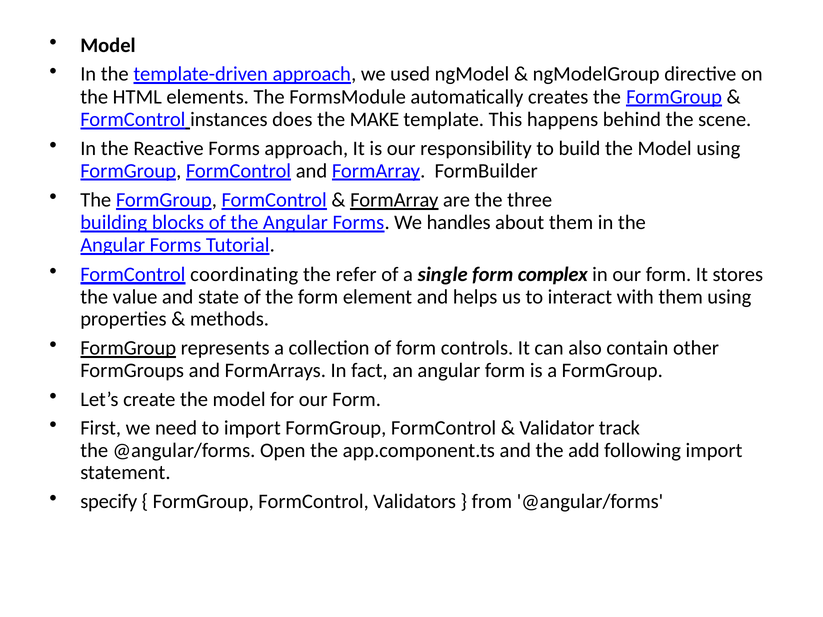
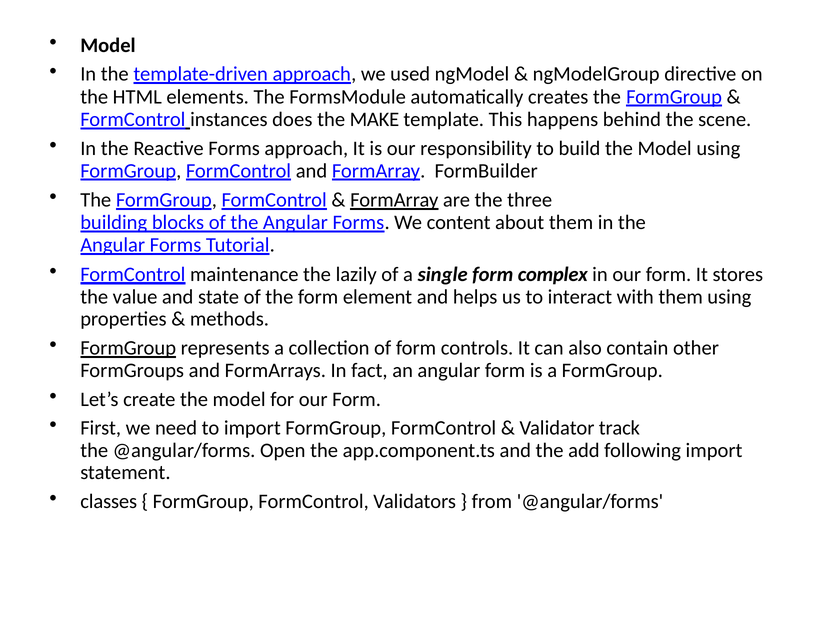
handles: handles -> content (459, 223)
coordinating: coordinating -> maintenance (244, 274)
refer: refer -> lazily (356, 274)
specify: specify -> classes (109, 502)
